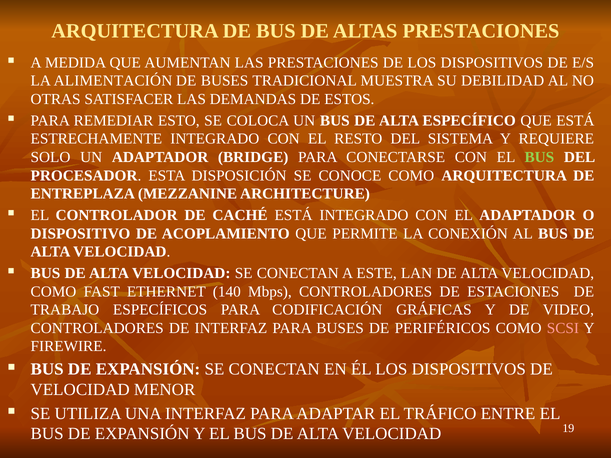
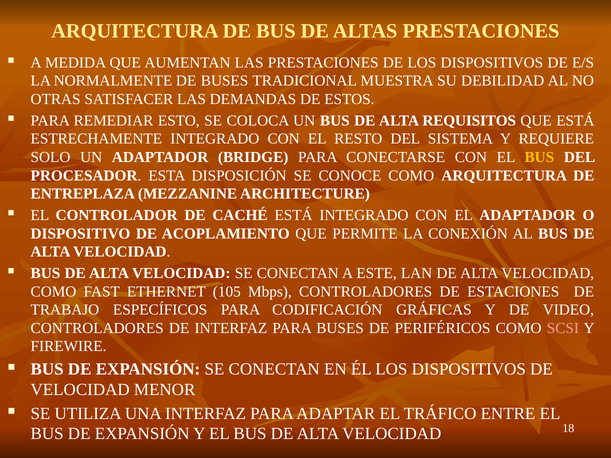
ALIMENTACIÓN: ALIMENTACIÓN -> NORMALMENTE (113, 81)
ESPECÍFICO: ESPECÍFICO -> REQUISITOS (469, 121)
BUS colour: light green -> yellow (539, 157)
140: 140 -> 105 (227, 292)
19: 19 -> 18 (568, 429)
